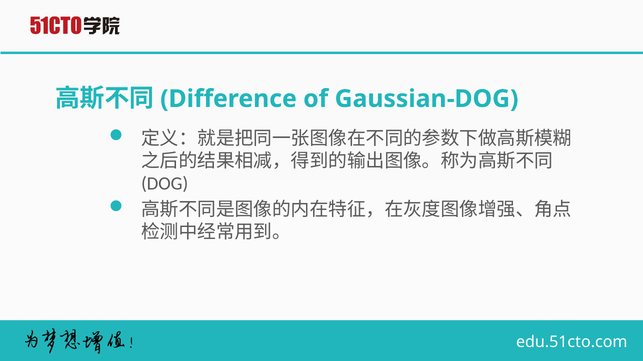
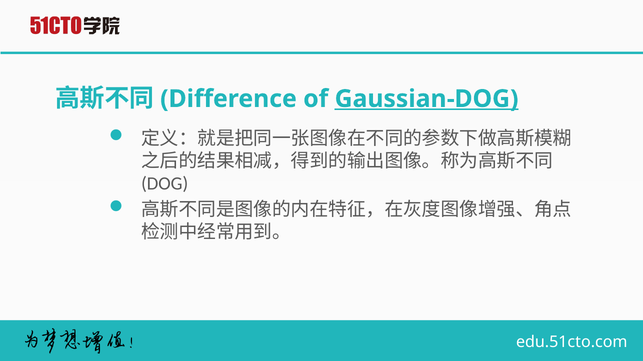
Gaussian-DOG underline: none -> present (427, 99)
